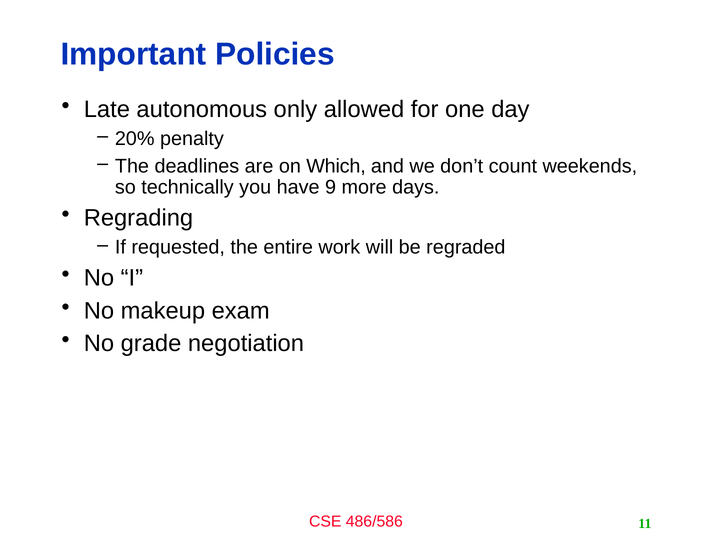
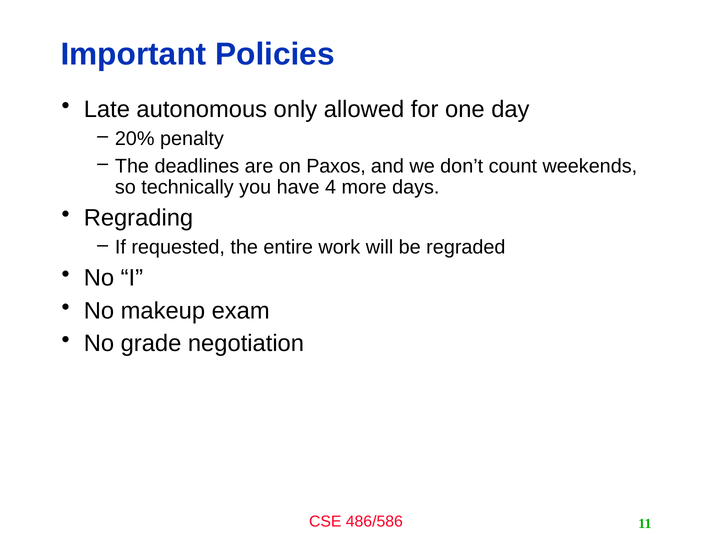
Which: Which -> Paxos (336, 166)
9: 9 -> 4 (331, 187)
